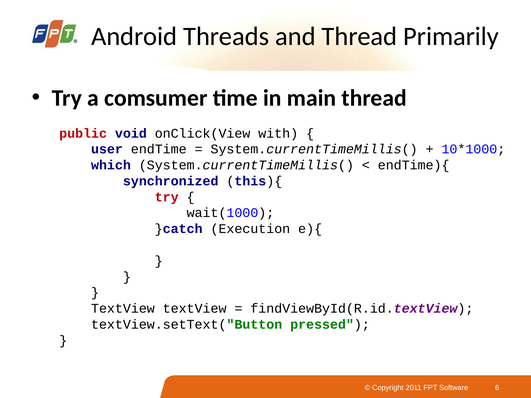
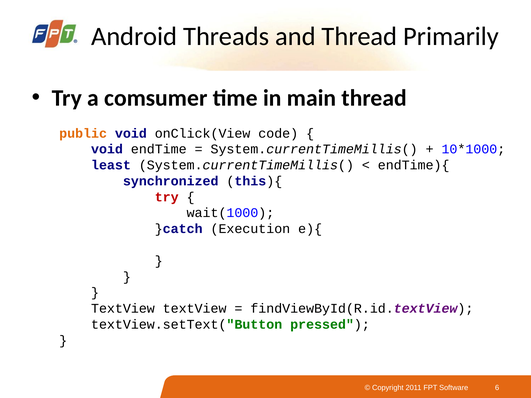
public colour: red -> orange (83, 133)
with: with -> code (278, 133)
user: user -> void (107, 149)
which: which -> least (111, 165)
